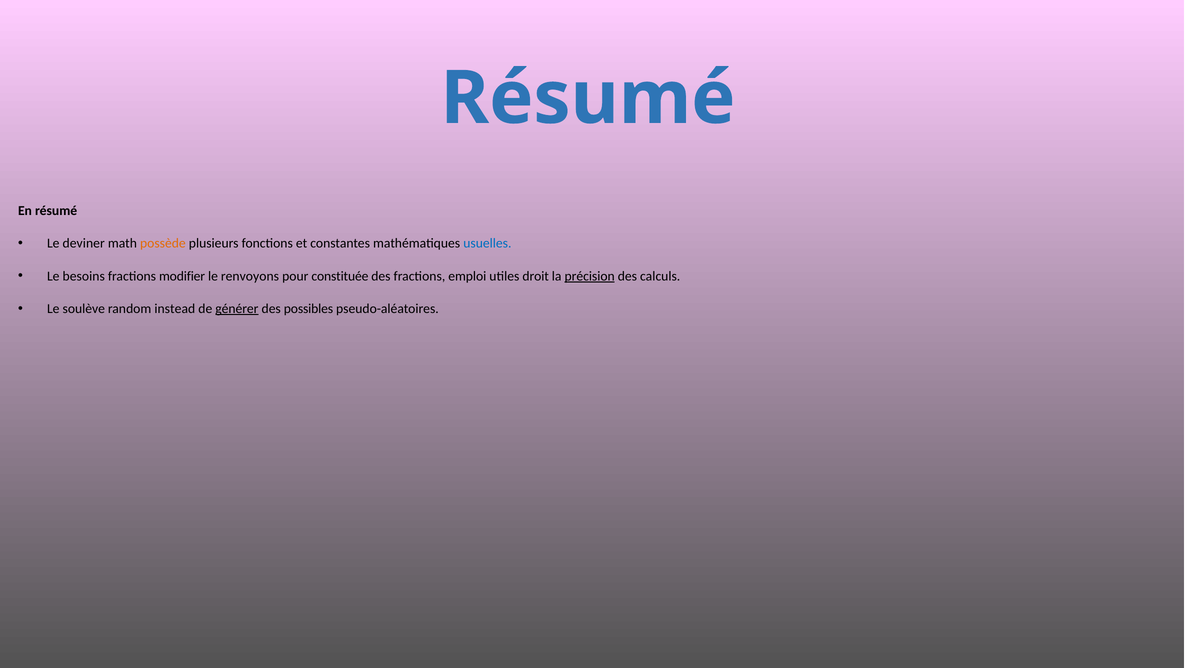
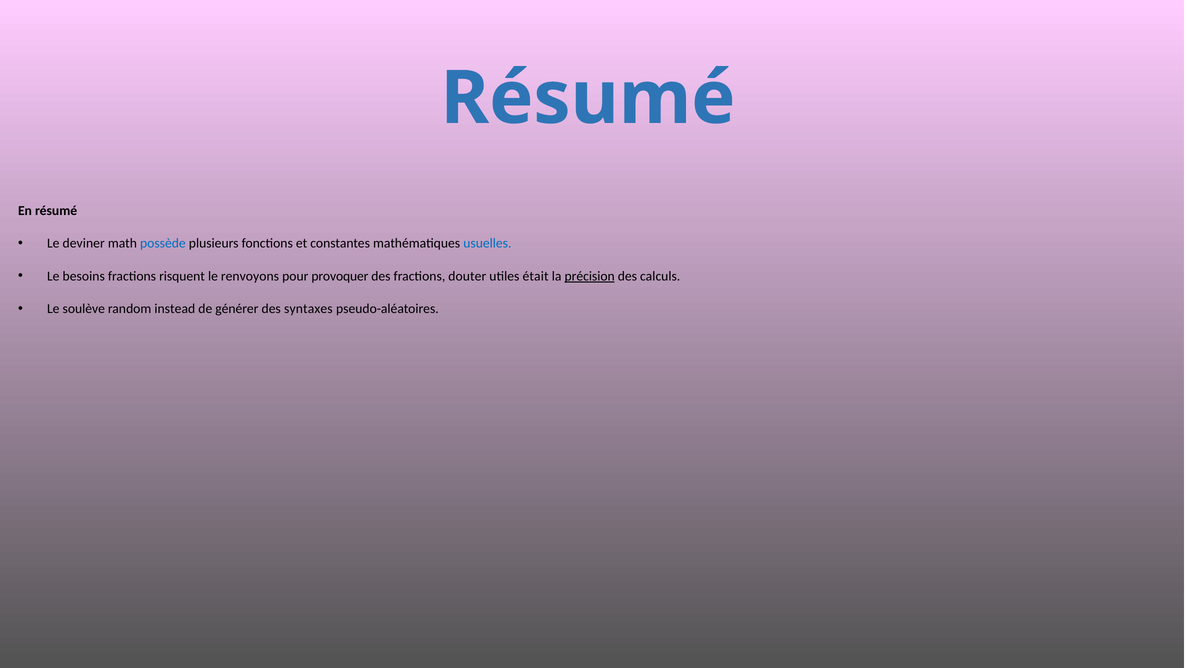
possède colour: orange -> blue (163, 243)
modifier: modifier -> risquent (182, 276)
constituée: constituée -> provoquer (340, 276)
emploi: emploi -> douter (467, 276)
droit: droit -> était (536, 276)
générer underline: present -> none (237, 309)
possibles: possibles -> syntaxes (308, 309)
